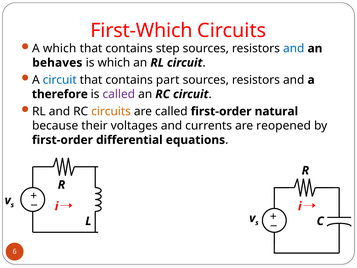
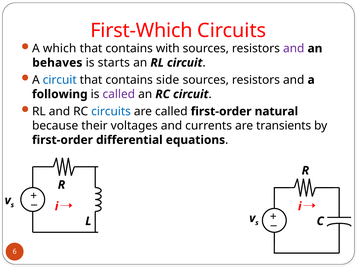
step: step -> with (168, 48)
and colour: blue -> purple (294, 48)
is which: which -> starts (114, 63)
part: part -> side (168, 80)
therefore: therefore -> following (60, 94)
circuits colour: orange -> blue (111, 111)
reopened: reopened -> transients (284, 126)
